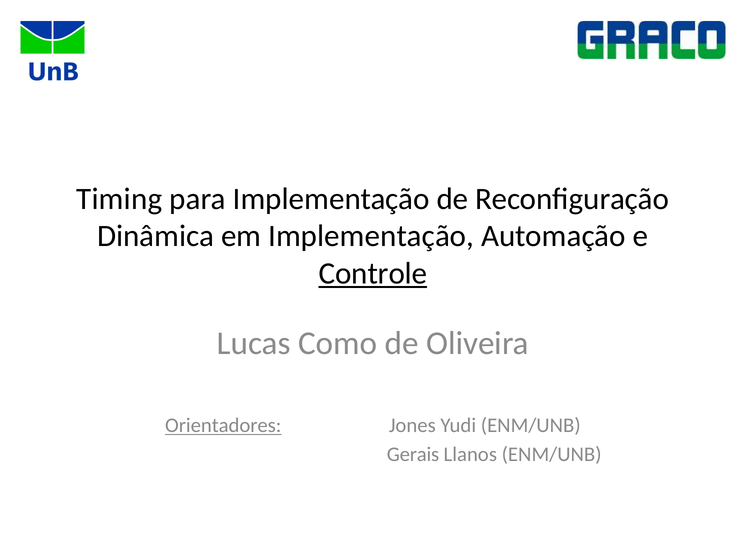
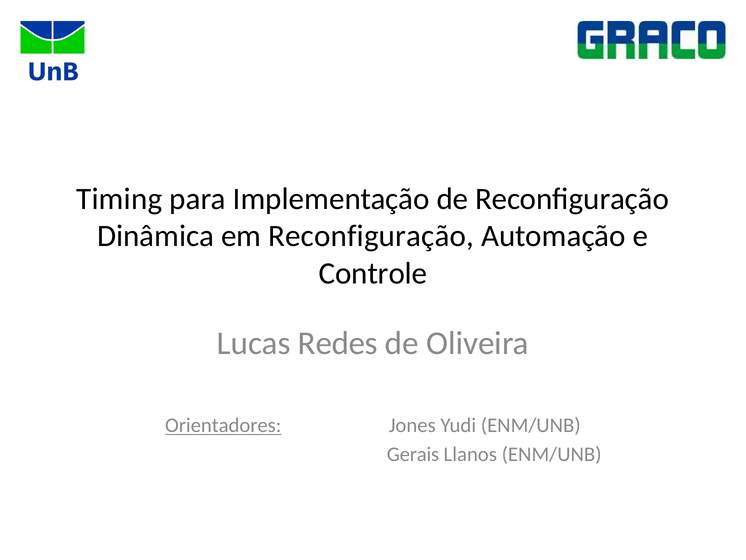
em Implementação: Implementação -> Reconfiguração (371, 236)
Controle underline: present -> none (373, 273)
Como: Como -> Redes (338, 343)
